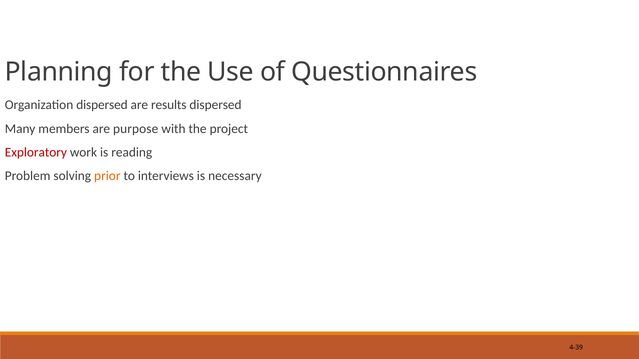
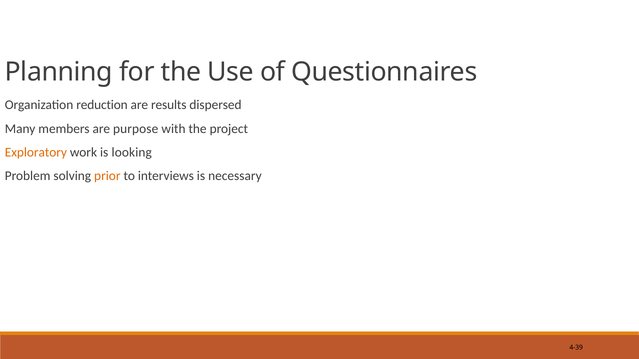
Organization dispersed: dispersed -> reduction (102, 105)
Exploratory colour: red -> orange (36, 153)
reading: reading -> looking (132, 153)
